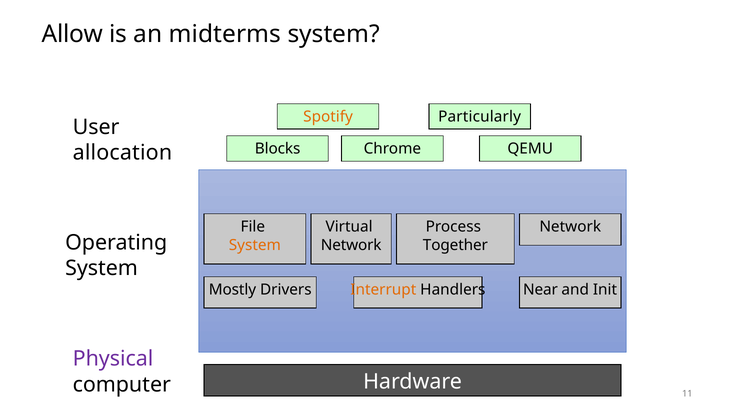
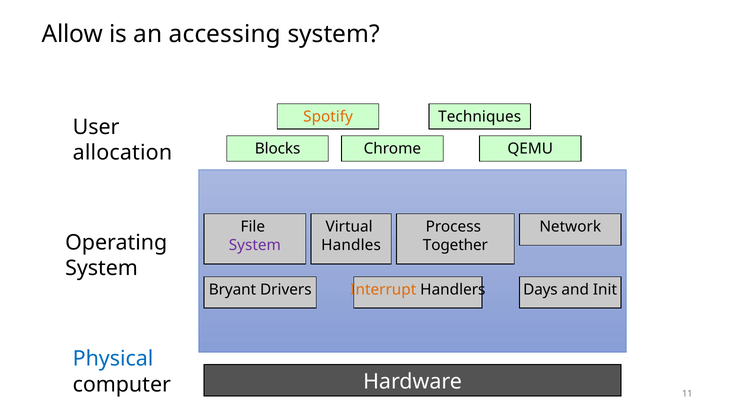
midterms: midterms -> accessing (225, 34)
Particularly: Particularly -> Techniques (480, 117)
System colour: orange -> purple (255, 245)
Network: Network -> Handles (351, 245)
Mostly: Mostly -> Bryant (232, 290)
Near: Near -> Days (540, 290)
Physical colour: purple -> blue (113, 359)
